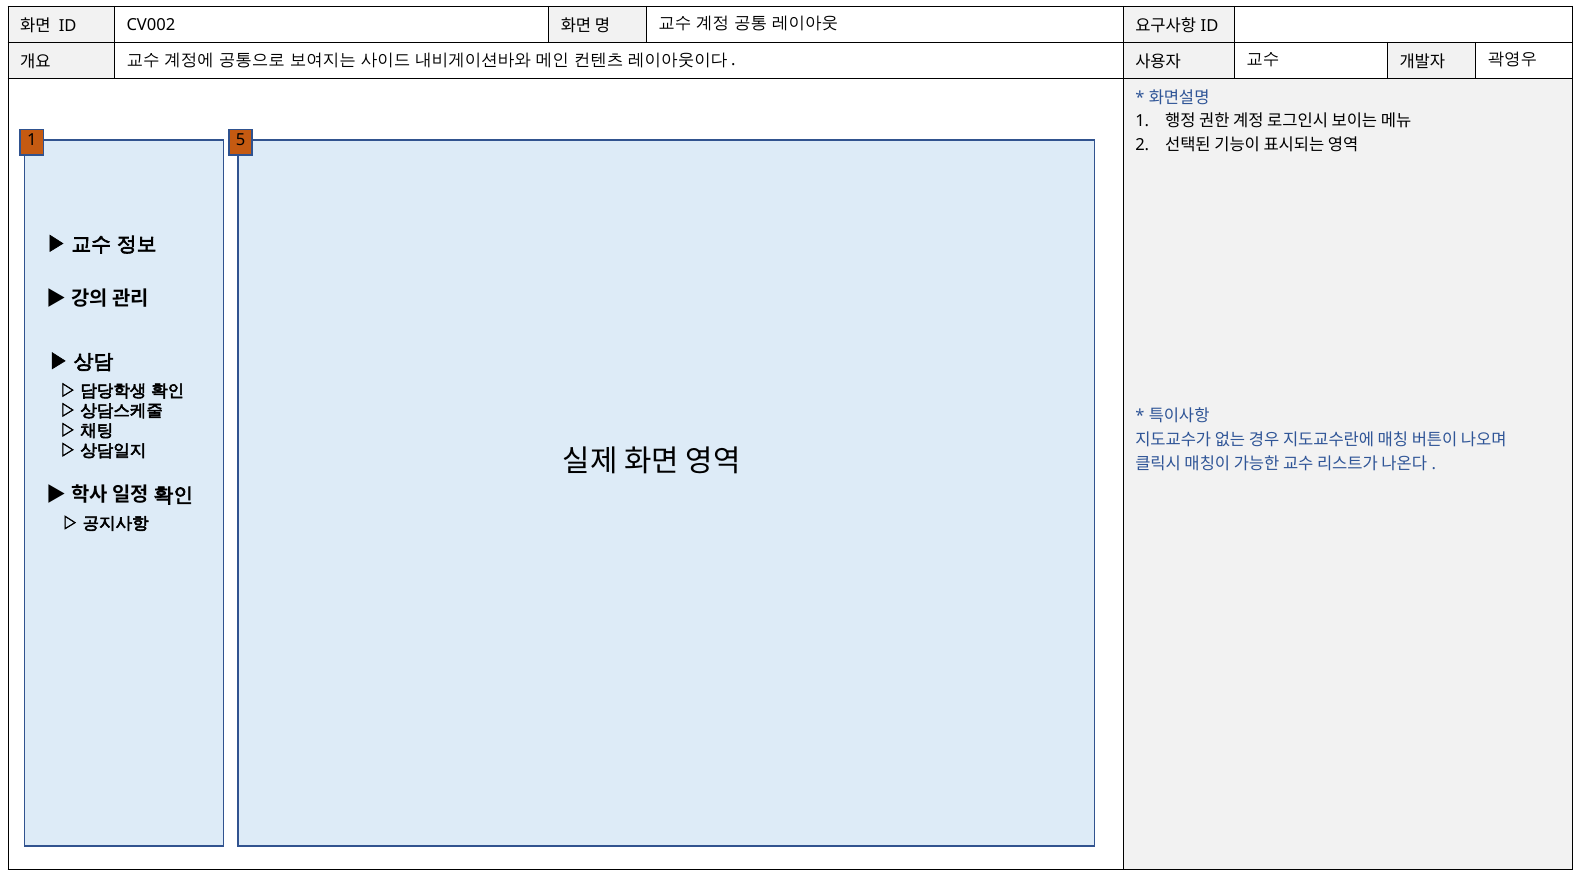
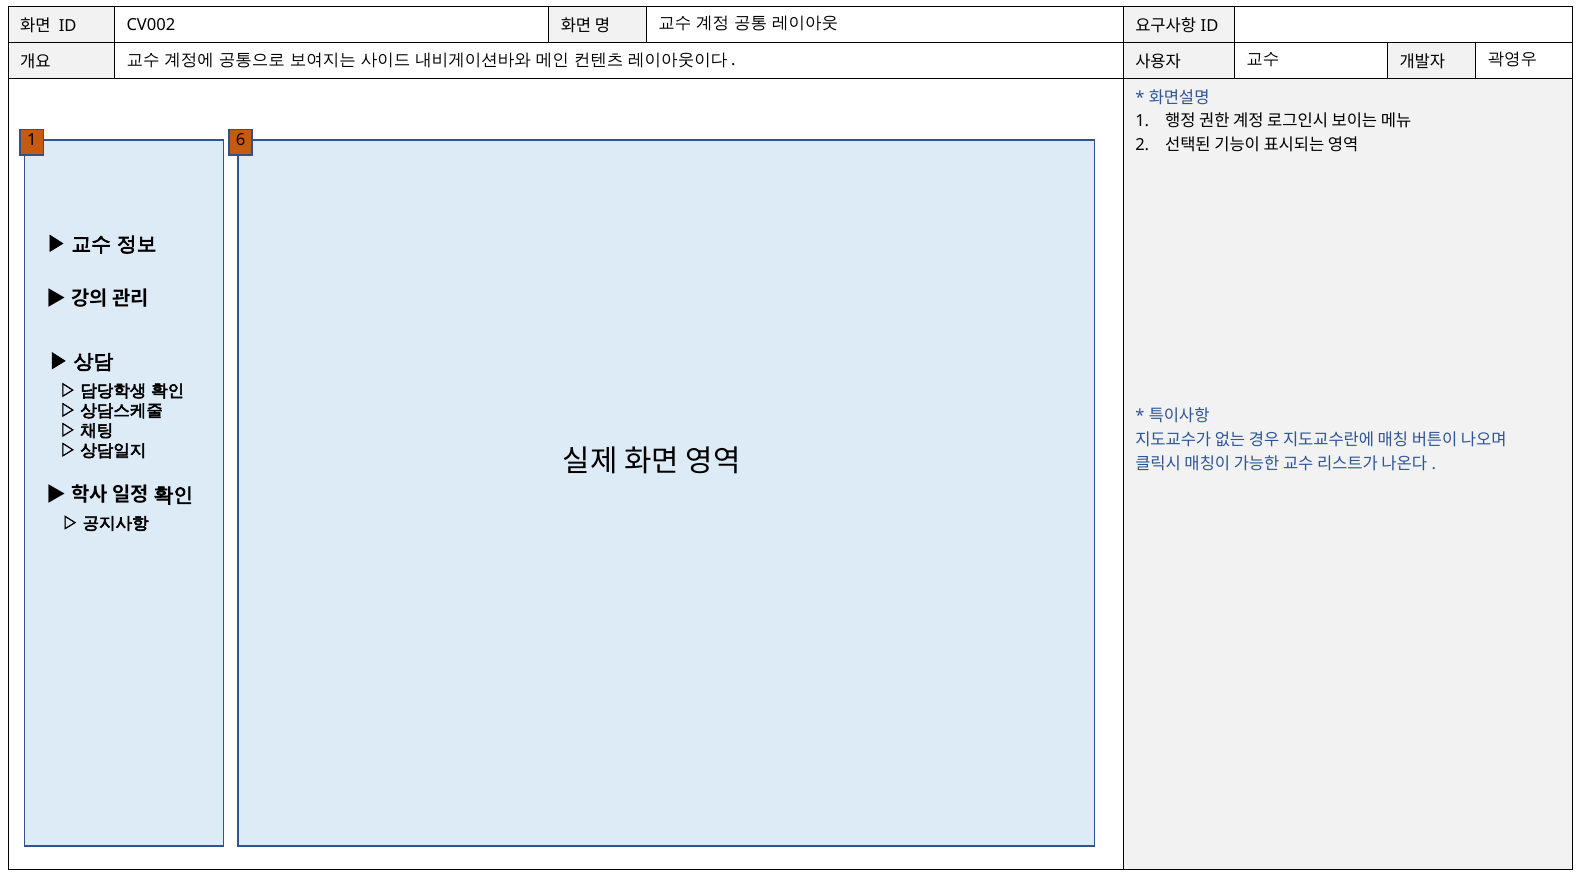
5: 5 -> 6 (241, 141)
